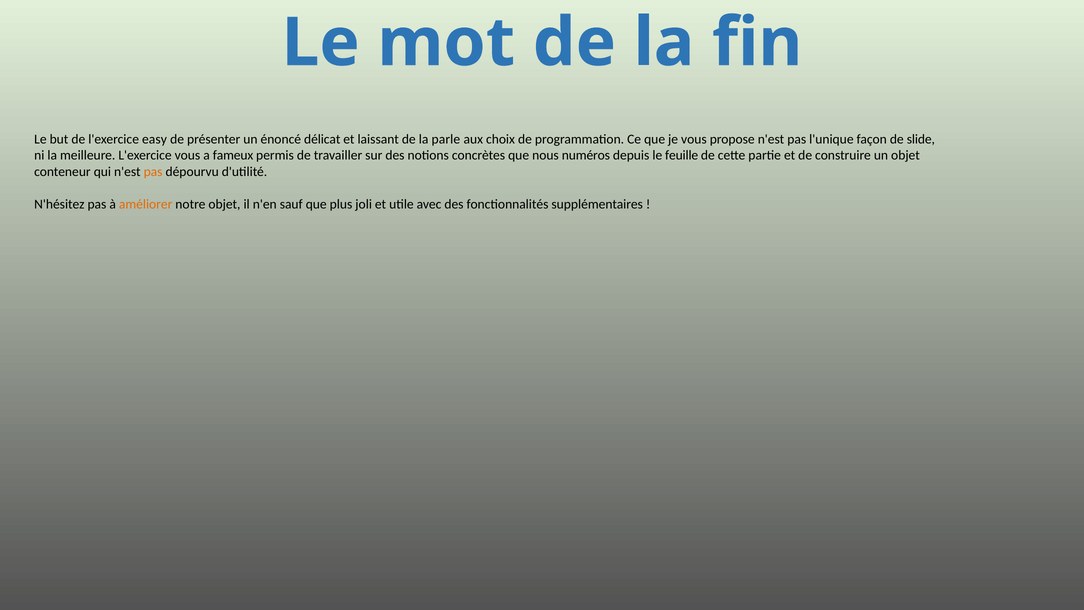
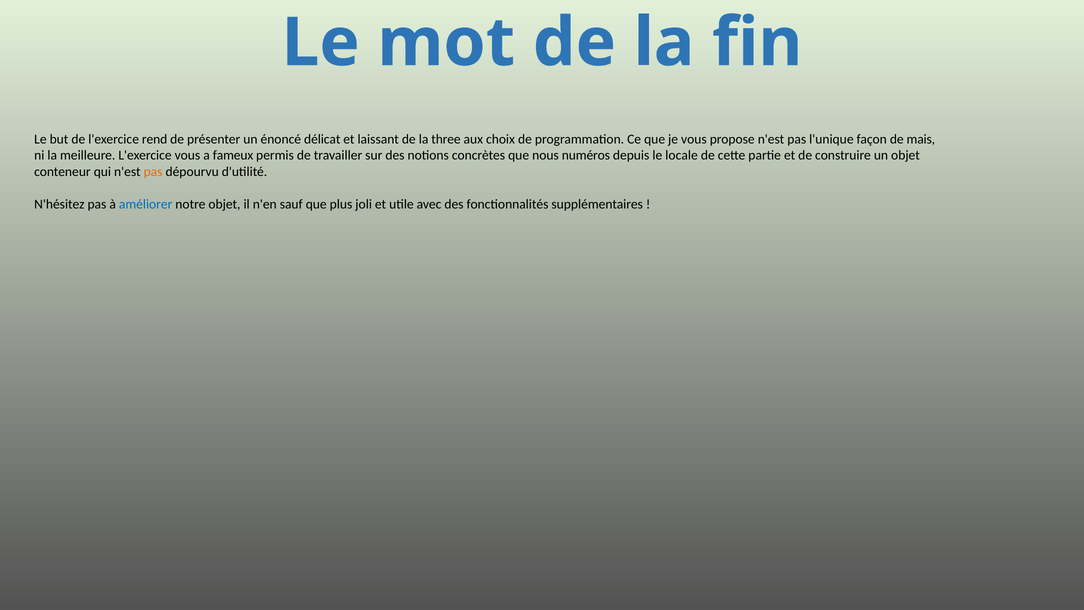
easy: easy -> rend (155, 139)
parle: parle -> three (446, 139)
slide: slide -> mais (921, 139)
feuille: feuille -> locale (682, 155)
améliorer colour: orange -> blue (146, 204)
